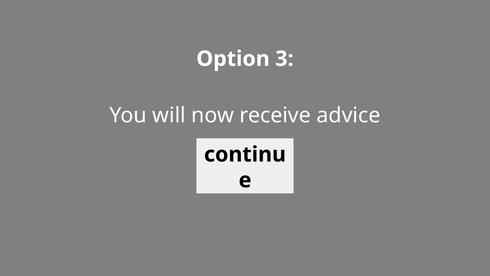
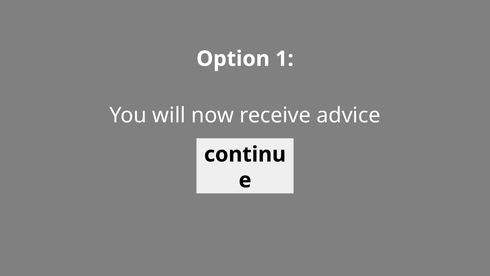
3: 3 -> 1 (284, 59)
